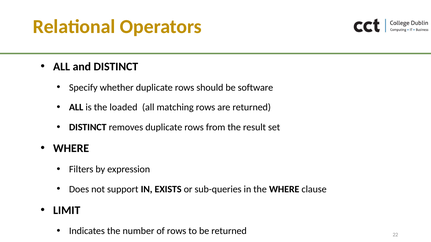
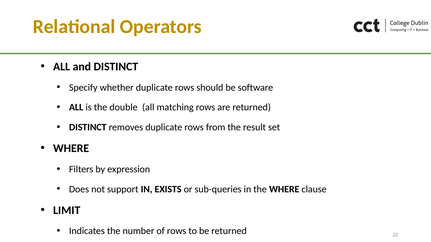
loaded: loaded -> double (124, 108)
